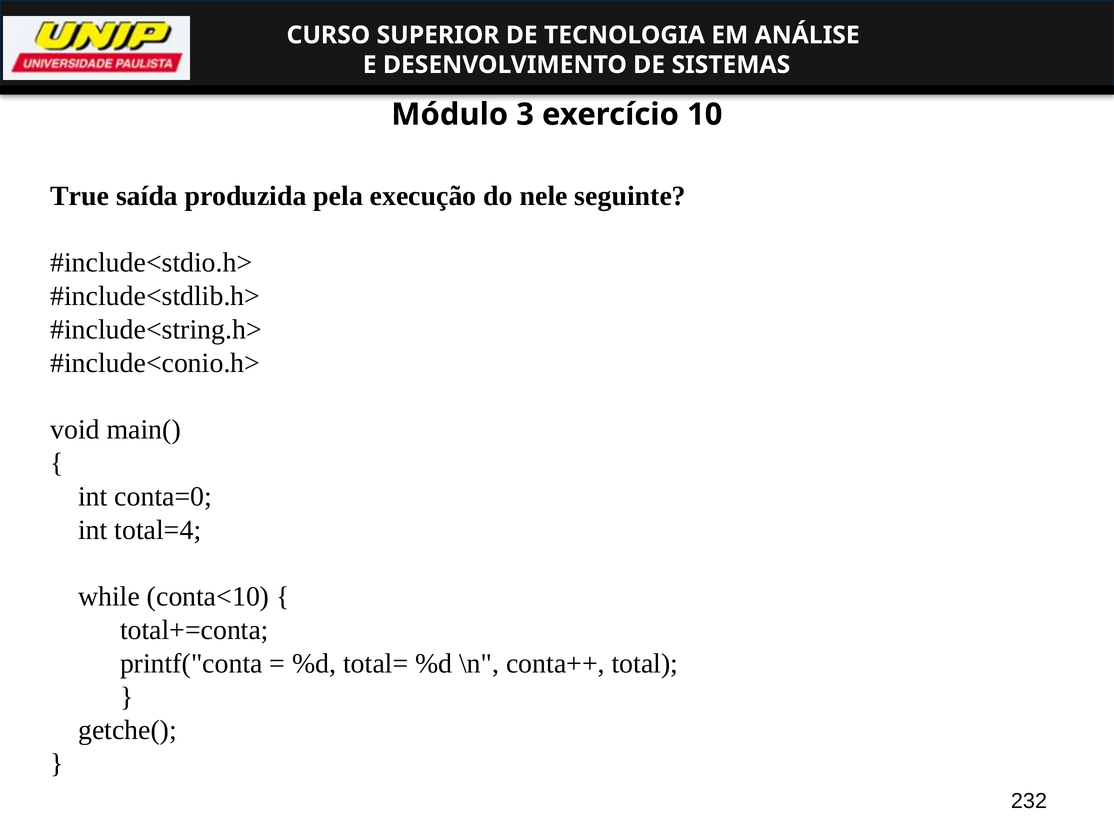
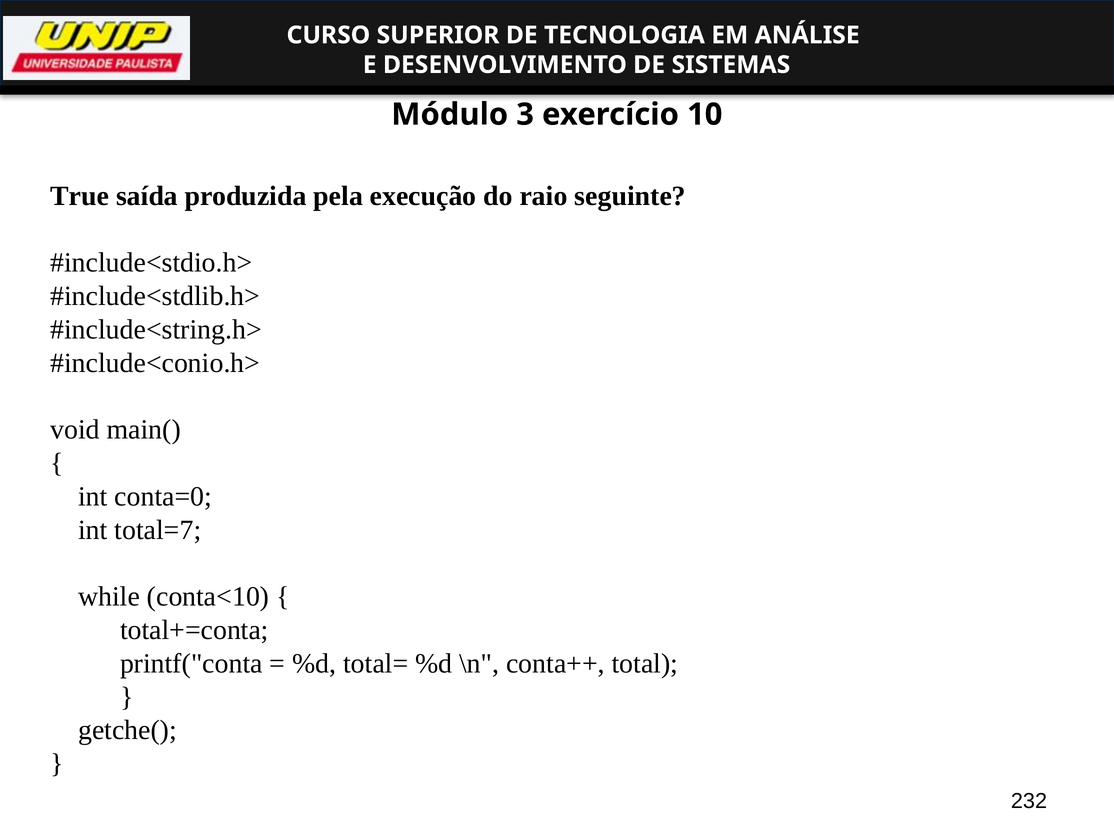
nele: nele -> raio (544, 196)
total=4: total=4 -> total=7 (158, 530)
